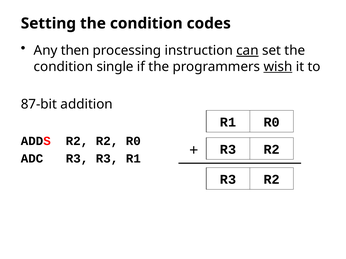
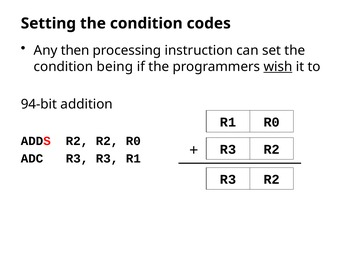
can underline: present -> none (247, 51)
single: single -> being (115, 67)
87-bit: 87-bit -> 94-bit (39, 104)
